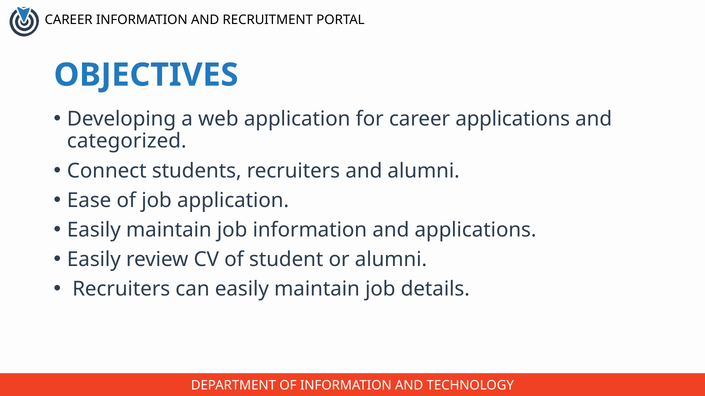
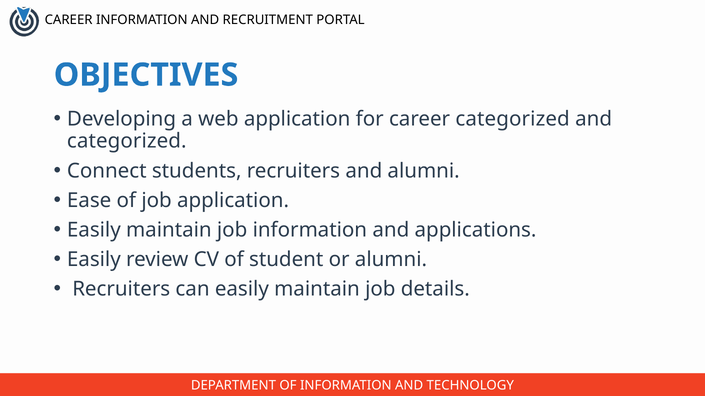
career applications: applications -> categorized (513, 119)
